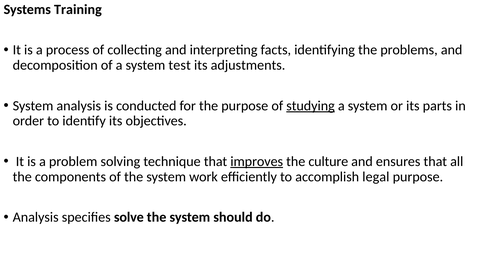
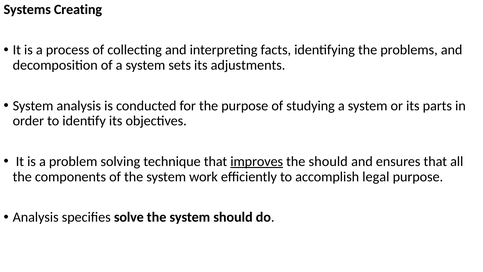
Training: Training -> Creating (78, 9)
test: test -> sets (180, 65)
studying underline: present -> none (311, 106)
the culture: culture -> should (328, 161)
